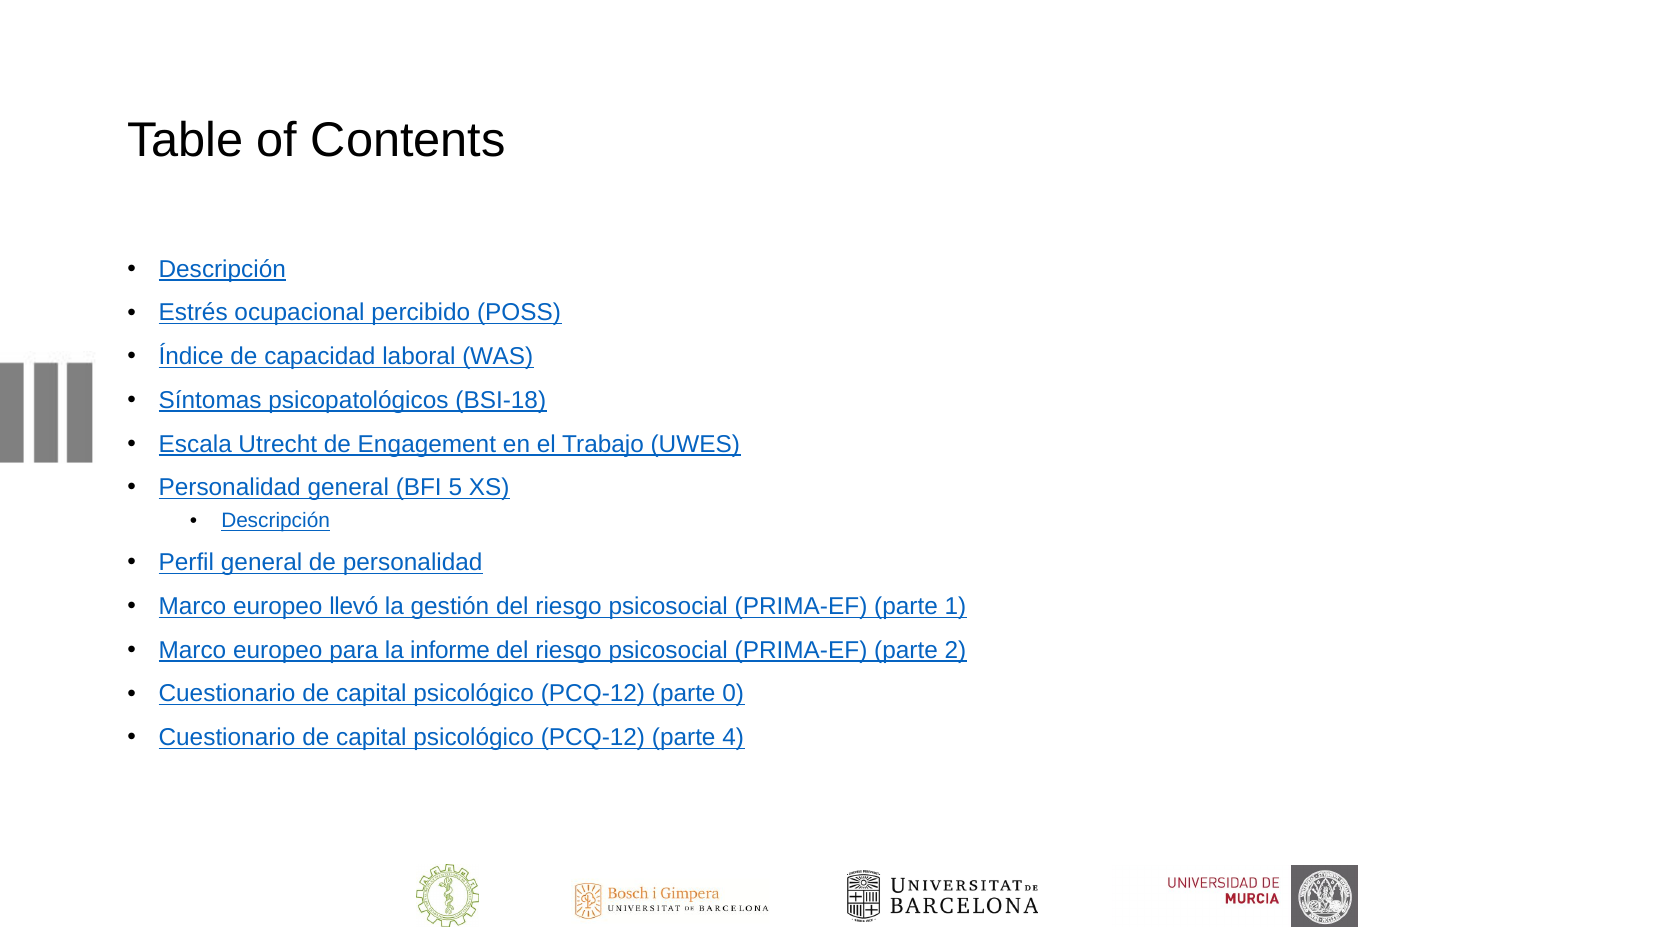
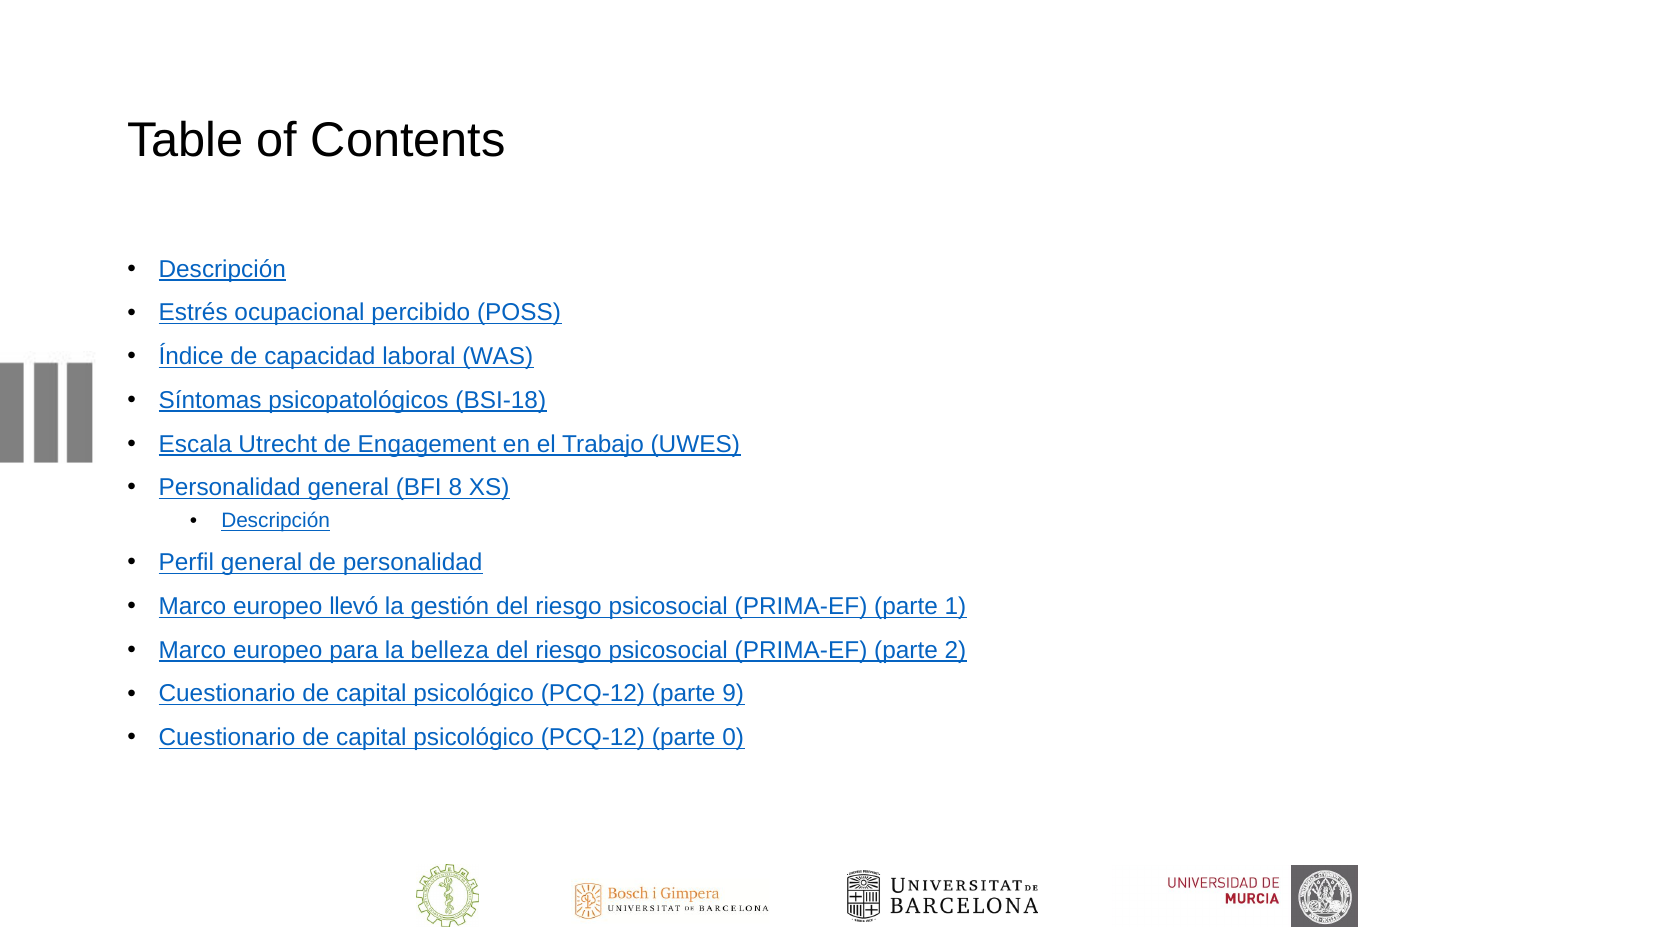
5: 5 -> 8 (455, 488)
informe: informe -> belleza (450, 650)
0: 0 -> 9 (733, 694)
4: 4 -> 0 (733, 738)
